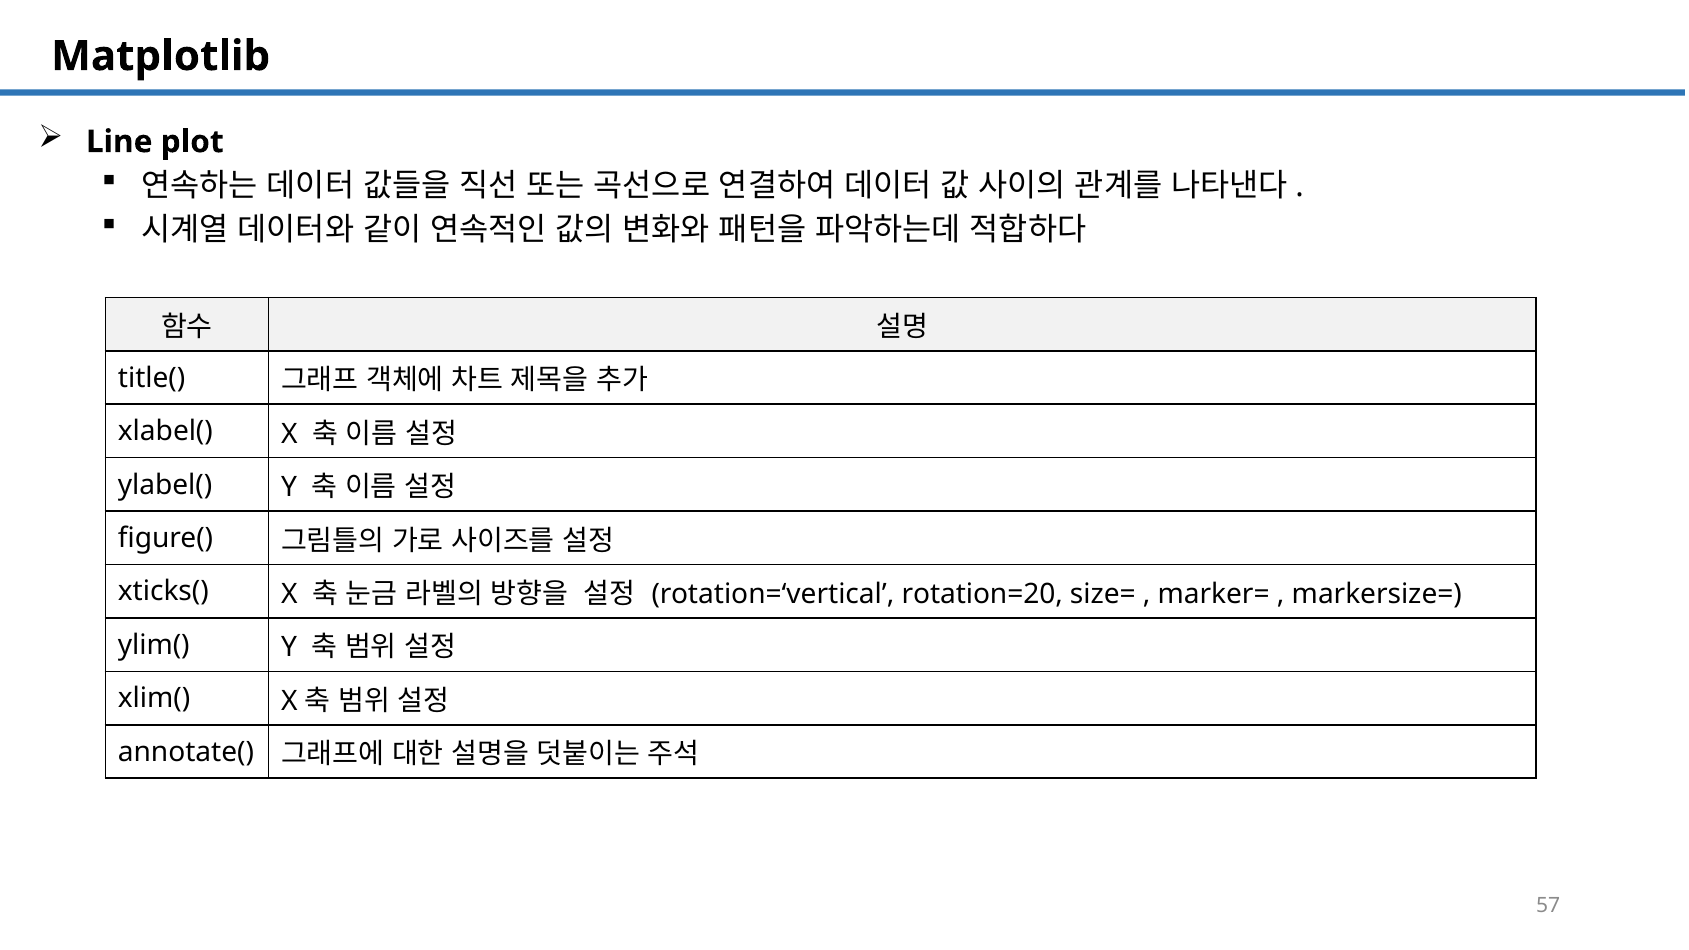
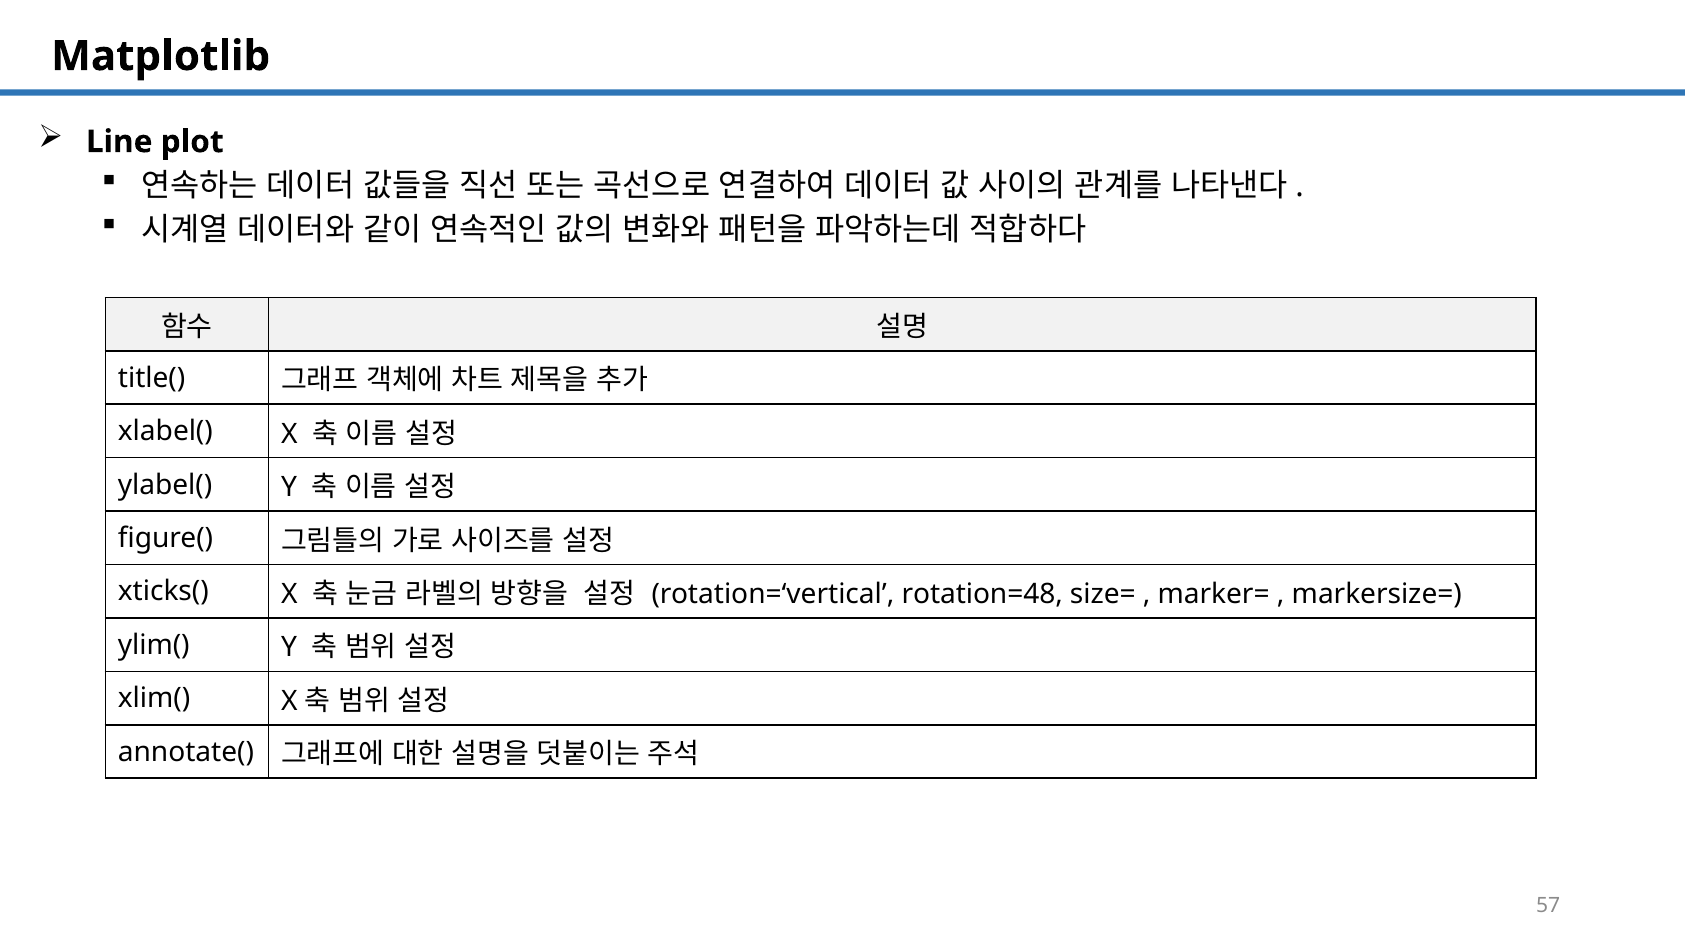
rotation=20: rotation=20 -> rotation=48 (982, 594)
